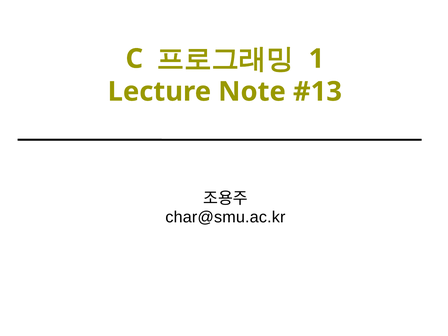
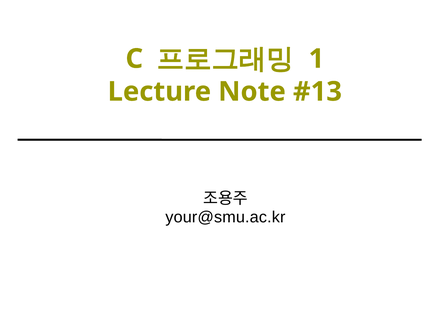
char@smu.ac.kr: char@smu.ac.kr -> your@smu.ac.kr (225, 217)
